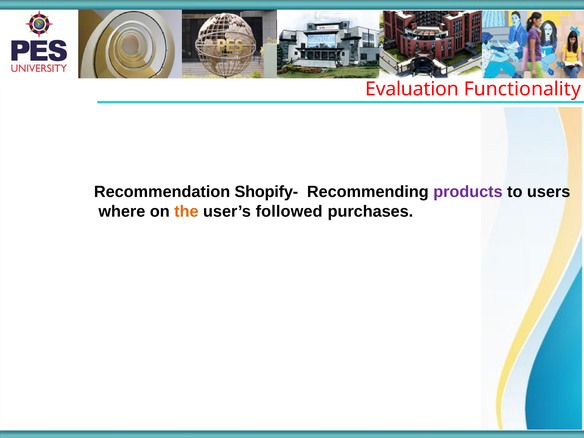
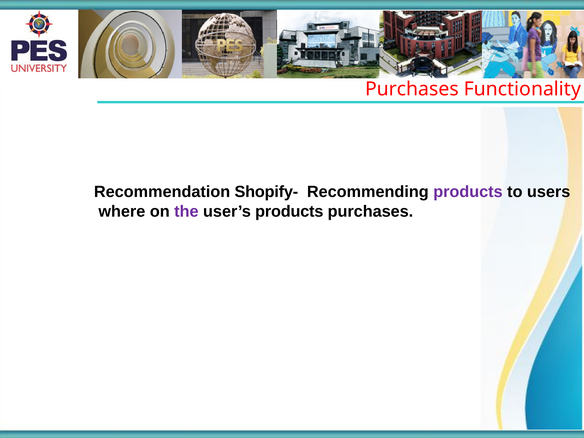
Evaluation: Evaluation -> Purchases (412, 89)
the colour: orange -> purple (186, 211)
user’s followed: followed -> products (289, 211)
